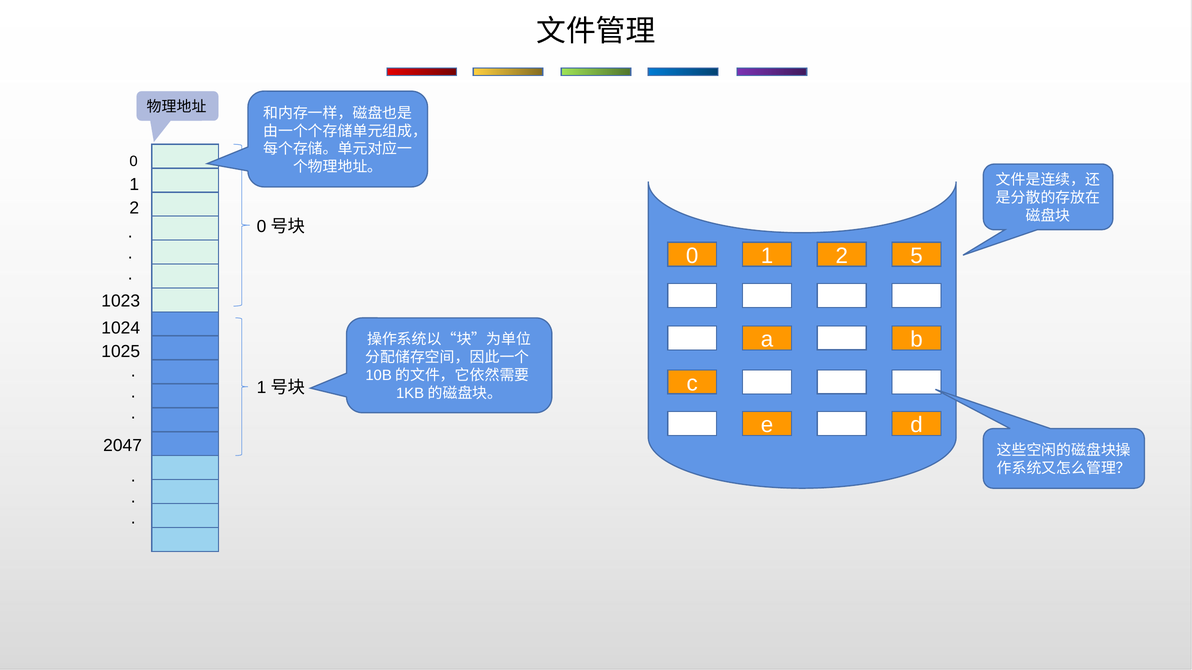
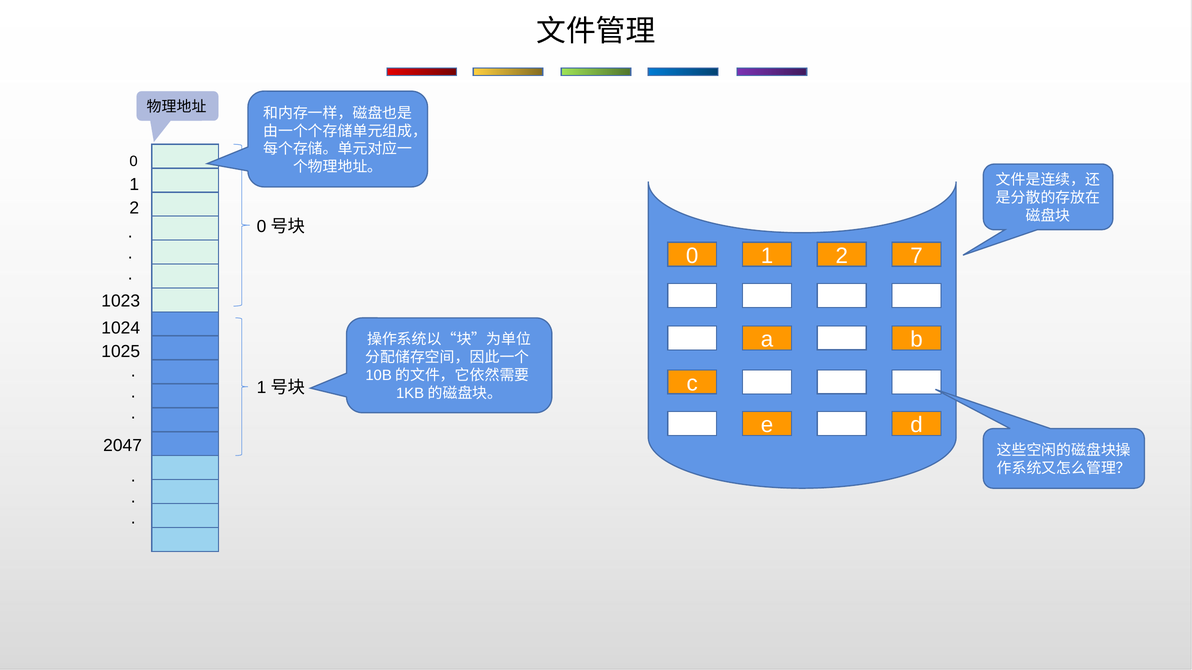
5: 5 -> 7 (917, 256)
